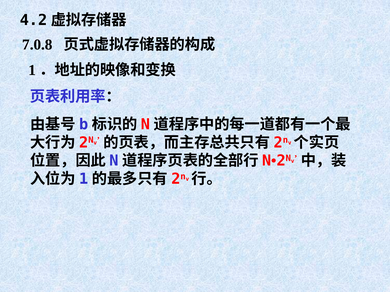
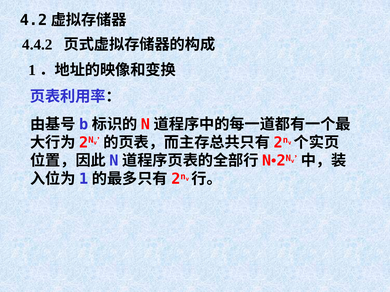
7.0.8: 7.0.8 -> 4.4.2 (37, 45)
